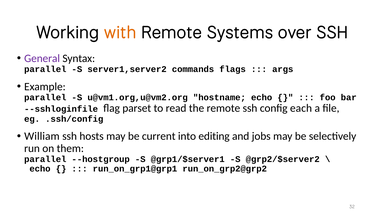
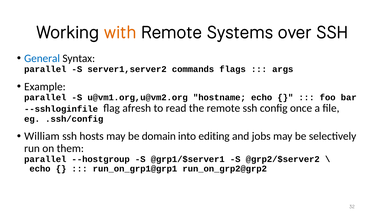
General colour: purple -> blue (42, 58)
parset: parset -> afresh (137, 108)
each: each -> once (301, 108)
current: current -> domain (159, 136)
